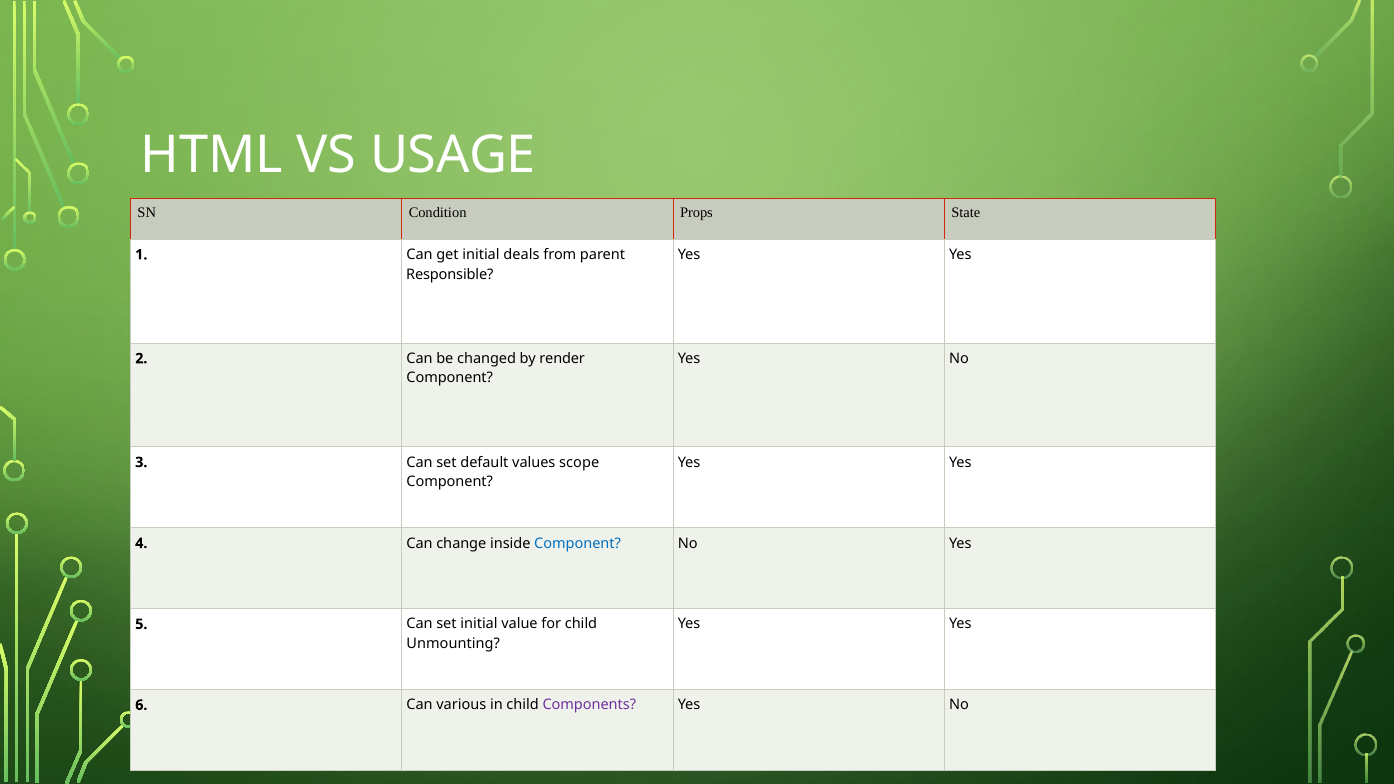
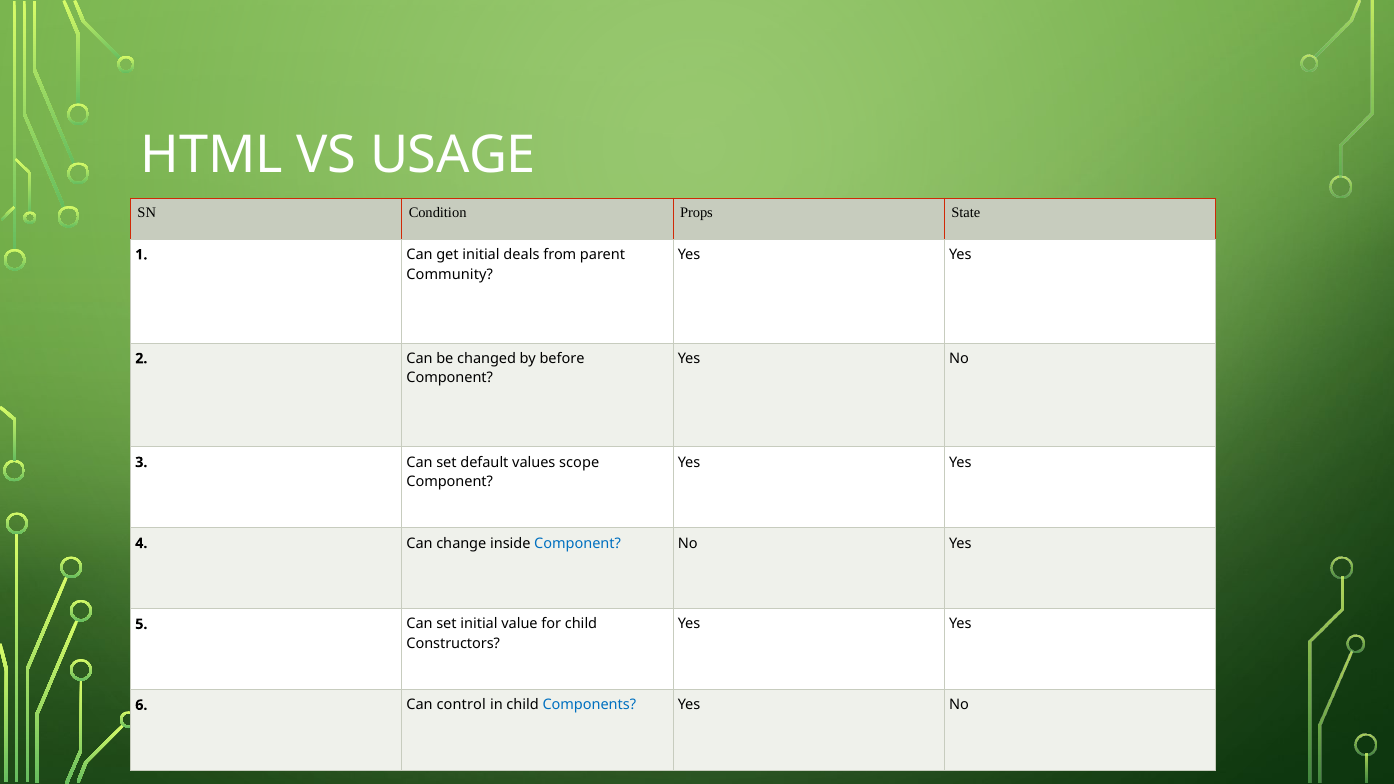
Responsible: Responsible -> Community (450, 274)
render: render -> before (562, 359)
Unmounting: Unmounting -> Constructors (453, 644)
various: various -> control (461, 705)
Components colour: purple -> blue (589, 705)
